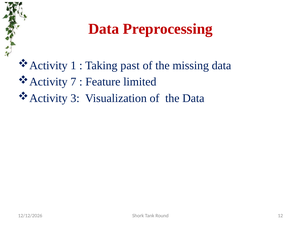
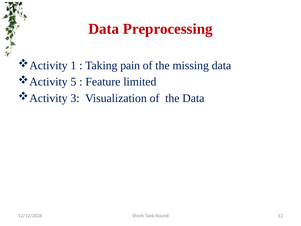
past: past -> pain (130, 65)
7: 7 -> 5 (73, 82)
